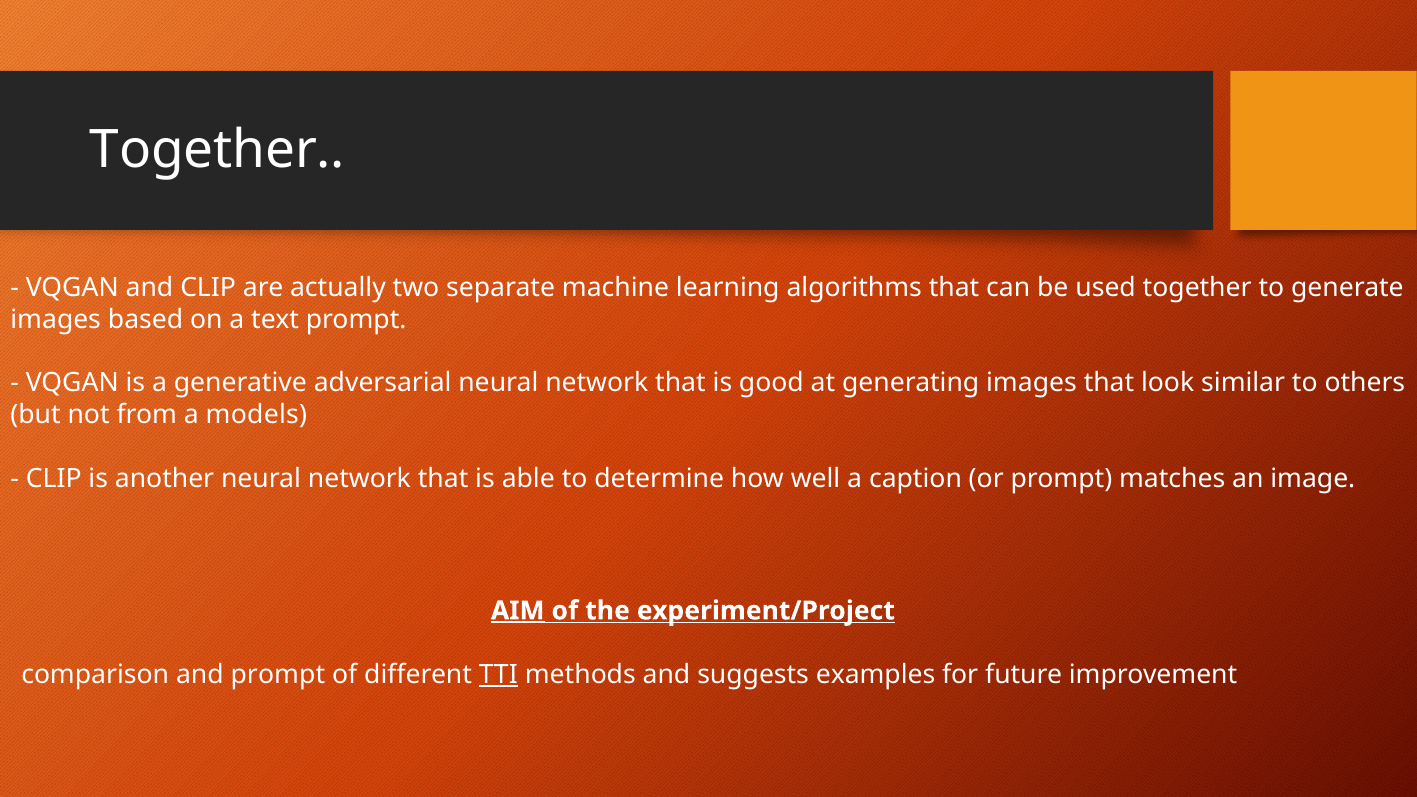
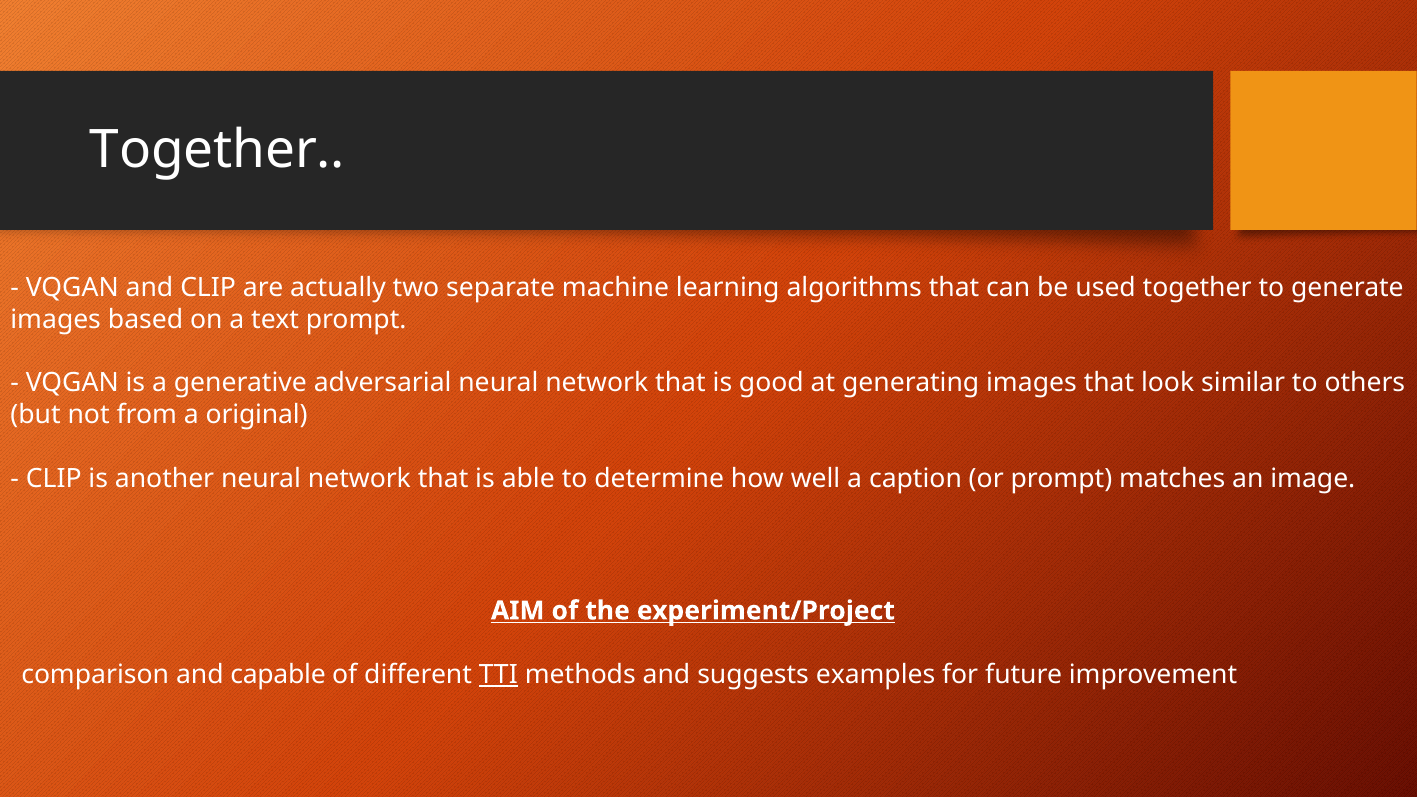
models: models -> original (257, 415)
AIM underline: present -> none (518, 611)
and prompt: prompt -> capable (278, 675)
